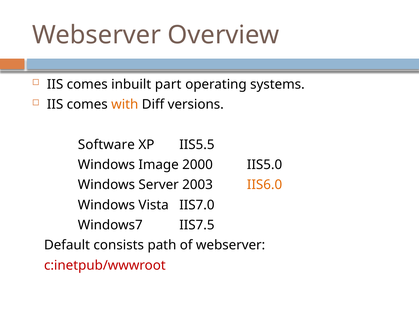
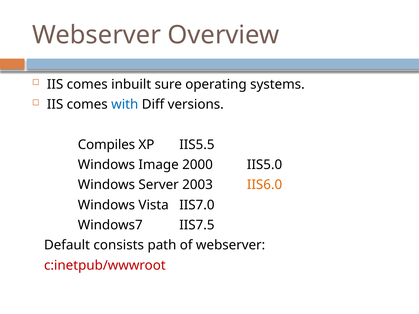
part: part -> sure (168, 84)
with colour: orange -> blue (125, 104)
Software: Software -> Compiles (106, 145)
